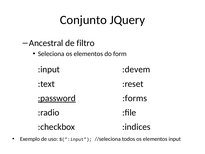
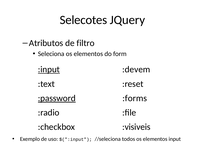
Conjunto: Conjunto -> Selecotes (83, 20)
Ancestral: Ancestral -> Atributos (46, 43)
:input underline: none -> present (49, 69)
:indices: :indices -> :visiveis (136, 127)
